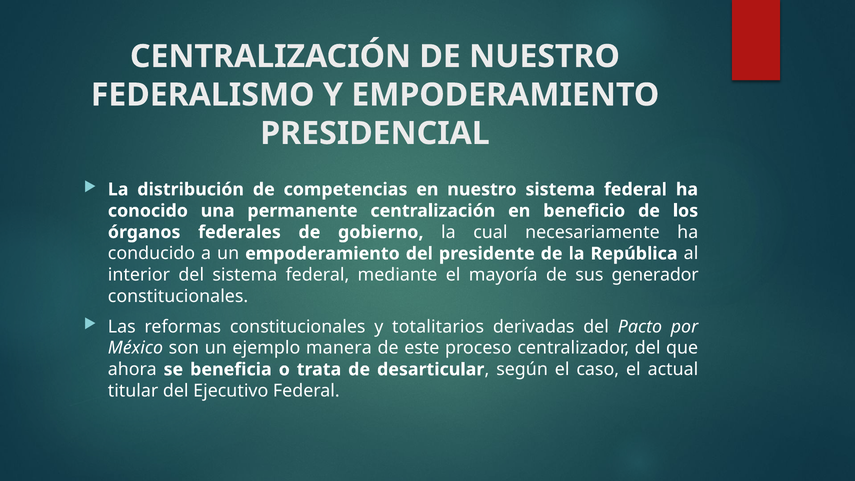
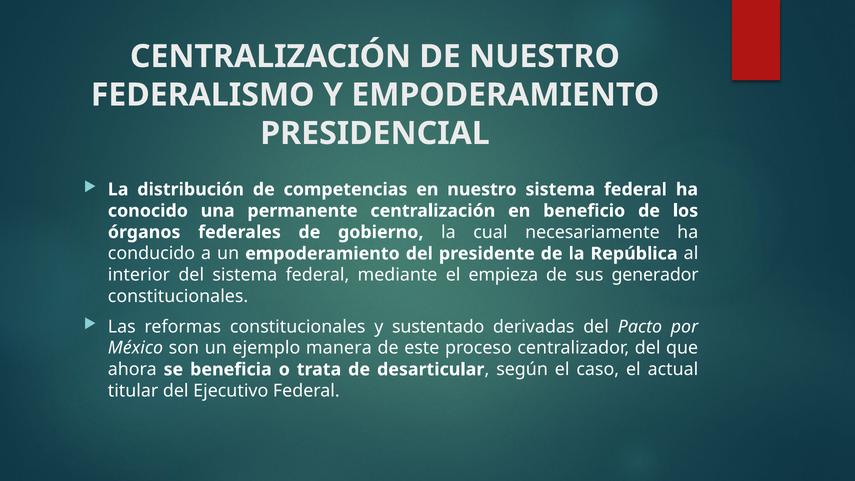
mayoría: mayoría -> empieza (503, 275)
totalitarios: totalitarios -> sustentado (438, 327)
